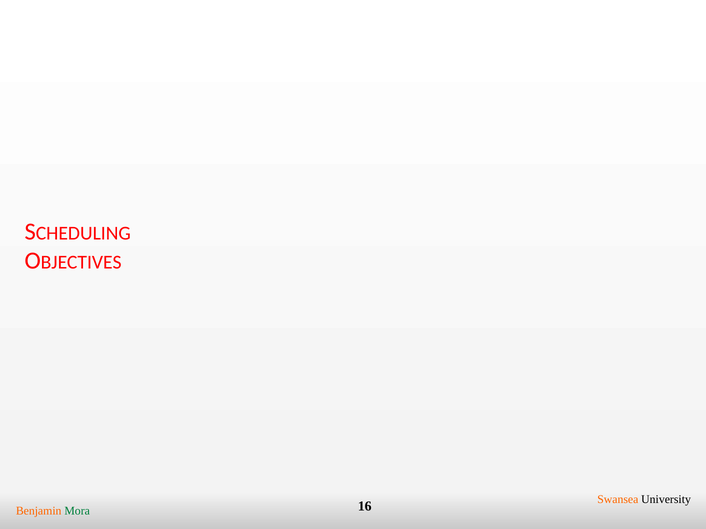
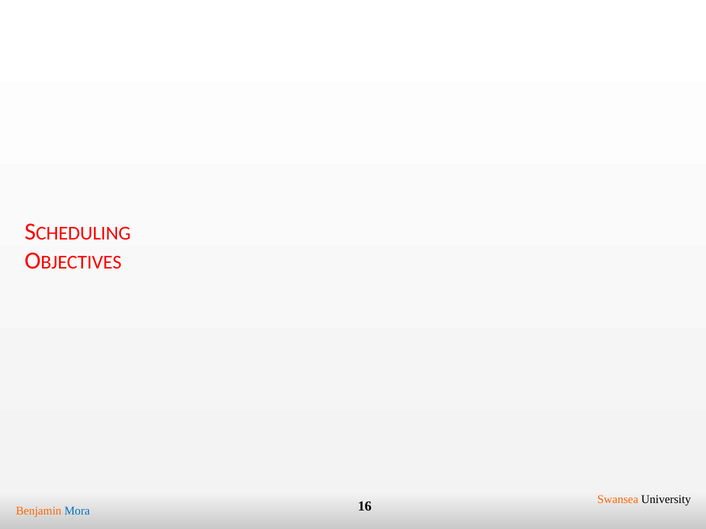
Mora colour: green -> blue (77, 511)
